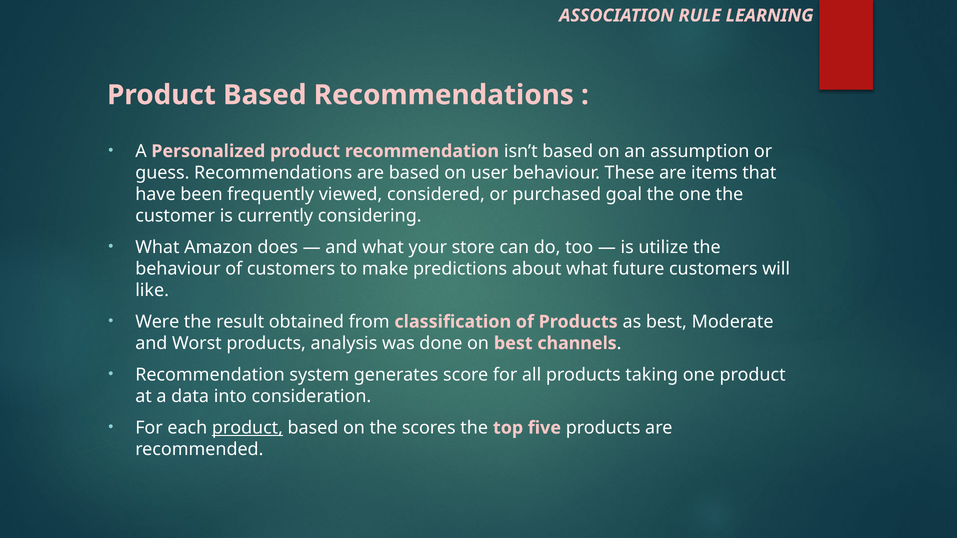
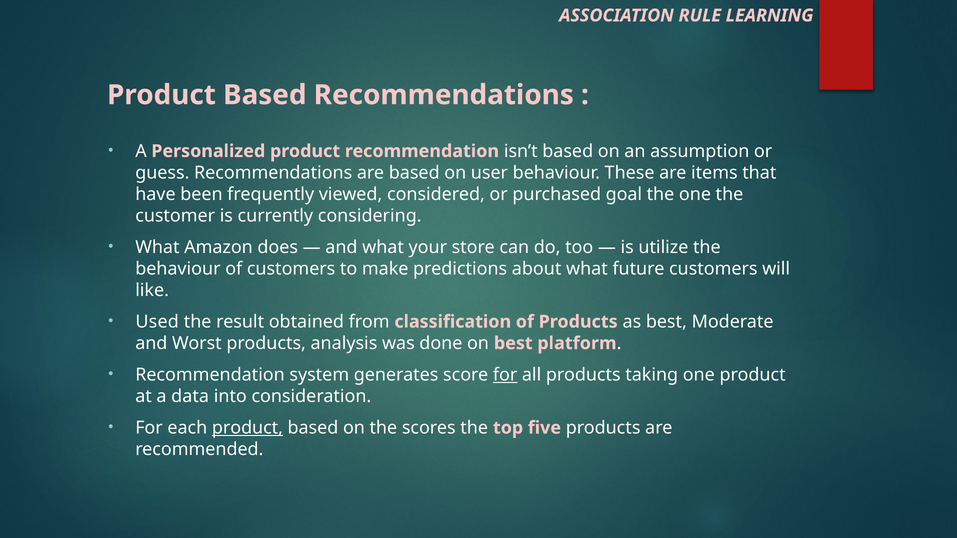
Were: Were -> Used (157, 322)
channels: channels -> platform (577, 343)
for underline: none -> present (505, 375)
